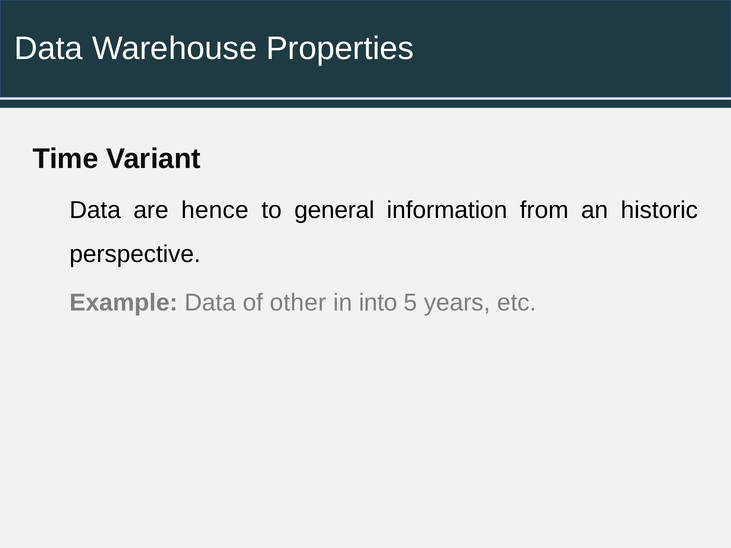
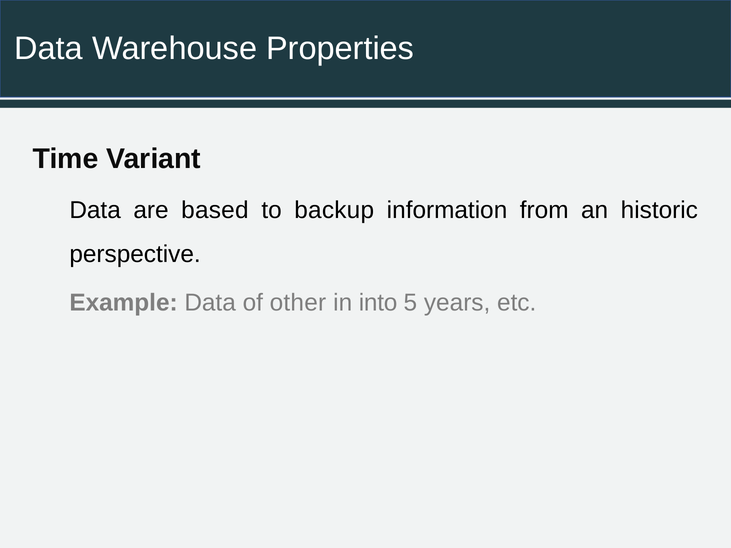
hence: hence -> based (215, 210)
general: general -> backup (334, 210)
